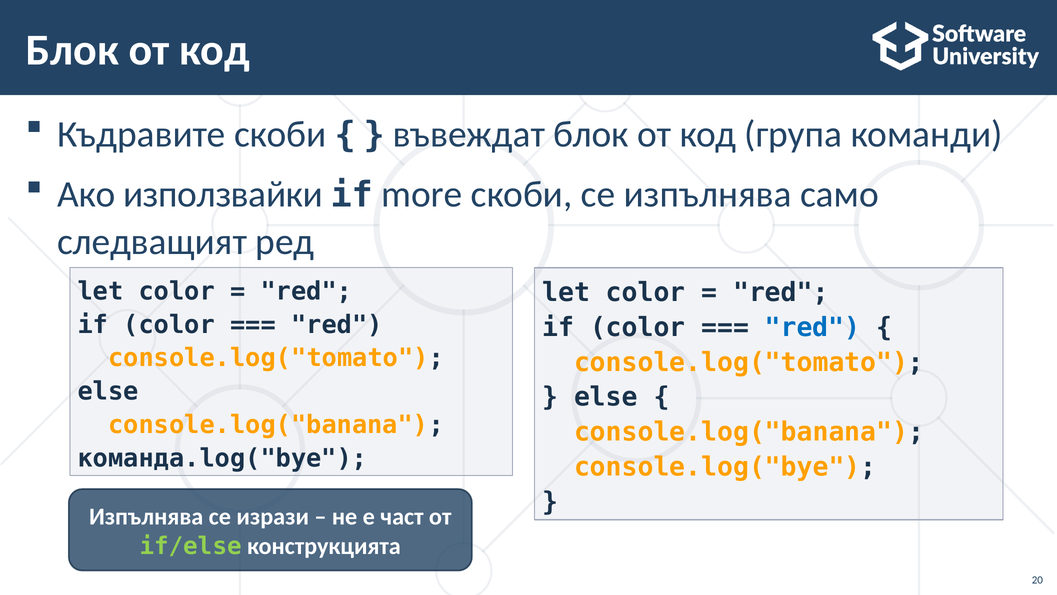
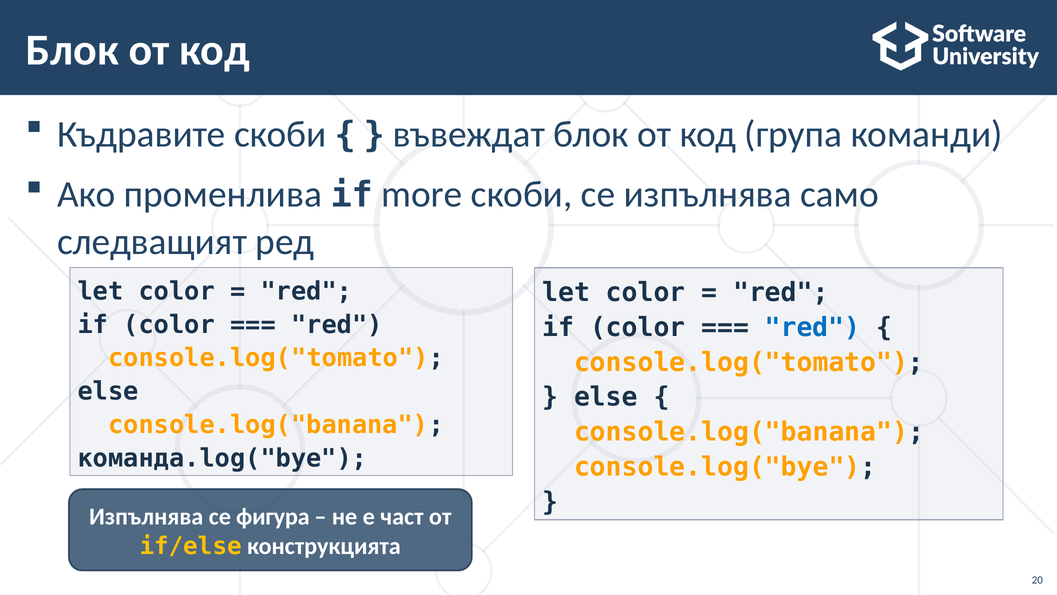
използвайки: използвайки -> променлива (223, 194)
изрази: изрази -> фигура (273, 517)
if/else colour: light green -> yellow (191, 546)
